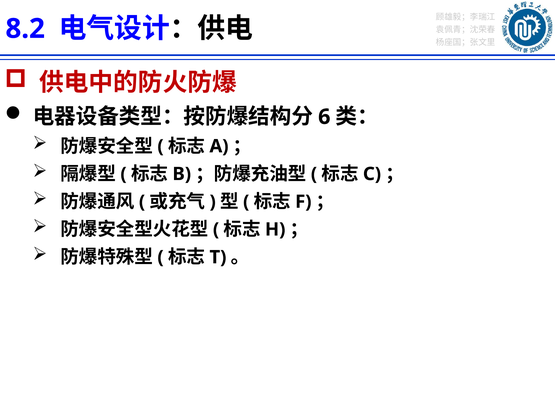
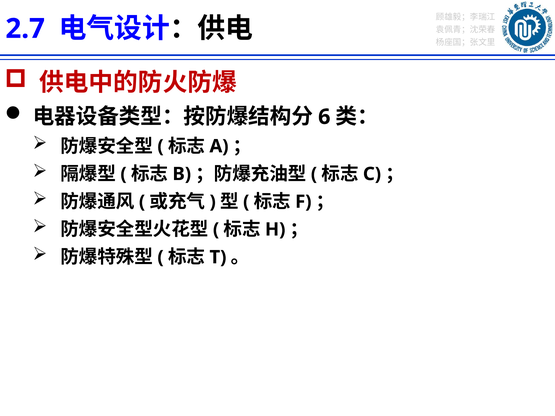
8.2: 8.2 -> 2.7 (25, 29)
